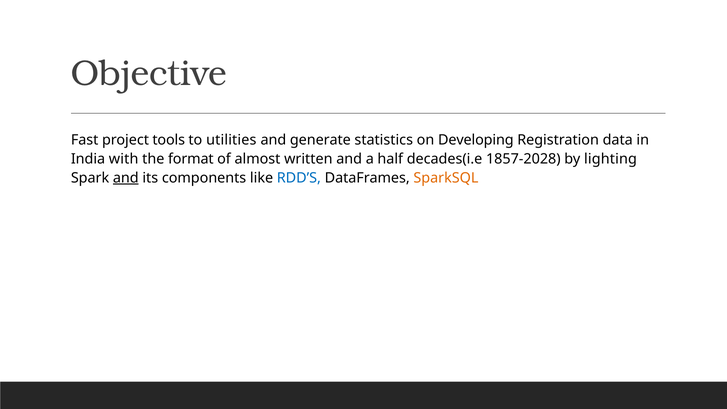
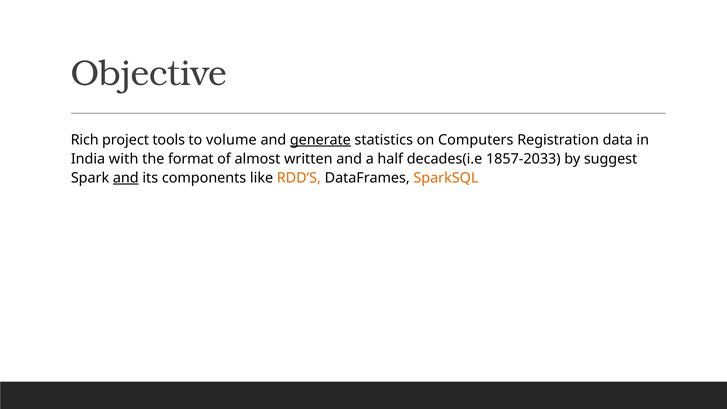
Fast: Fast -> Rich (85, 140)
utilities: utilities -> volume (231, 140)
generate underline: none -> present (320, 140)
Developing: Developing -> Computers (476, 140)
1857-2028: 1857-2028 -> 1857-2033 (523, 159)
lighting: lighting -> suggest (611, 159)
RDD’S colour: blue -> orange (299, 178)
